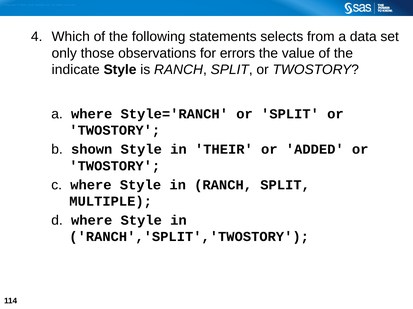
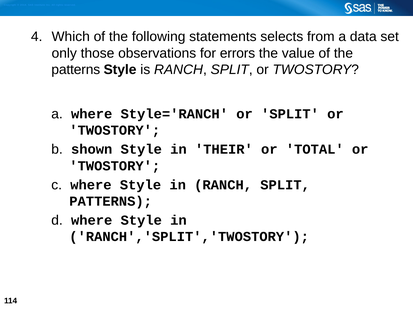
indicate: indicate -> patterns (76, 70)
ADDED: ADDED -> TOTAL (315, 150)
MULTIPLE: MULTIPLE -> PATTERNS (111, 202)
